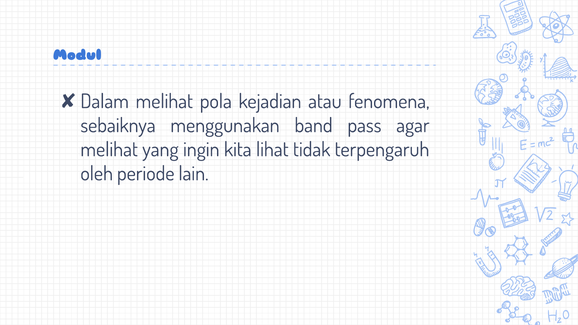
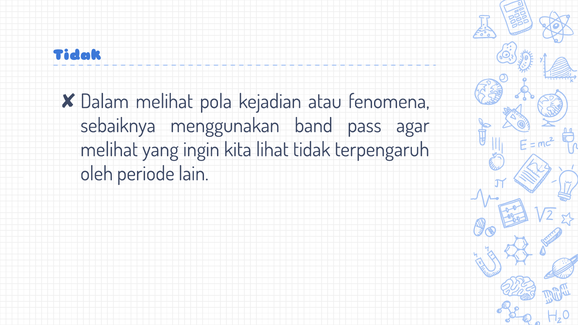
Modul: Modul -> Tidak (77, 55)
